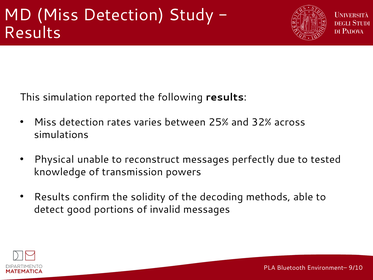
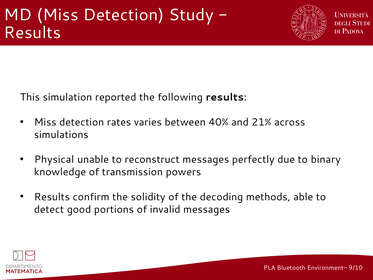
25%: 25% -> 40% (219, 122)
32%: 32% -> 21% (261, 122)
tested: tested -> binary (326, 159)
